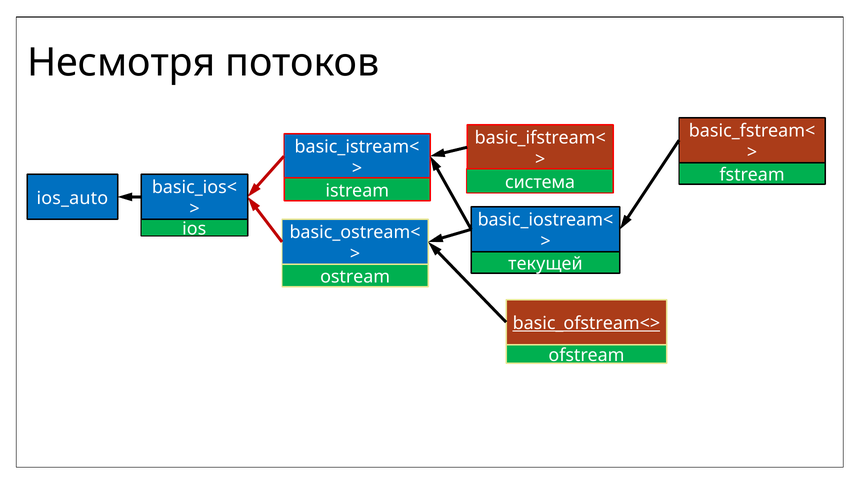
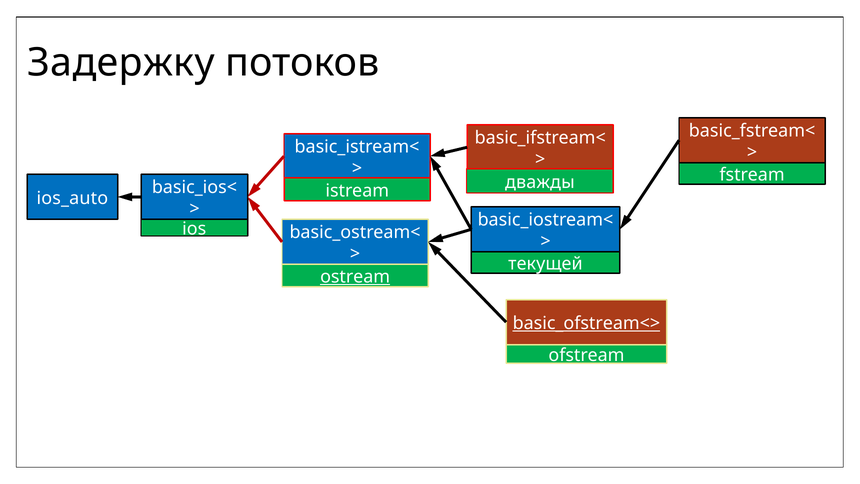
Несмотря: Несмотря -> Задержку (121, 63)
система: система -> дважды (540, 182)
ostream underline: none -> present (355, 276)
